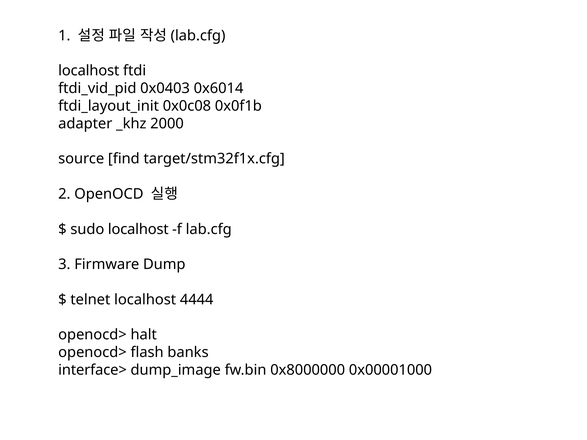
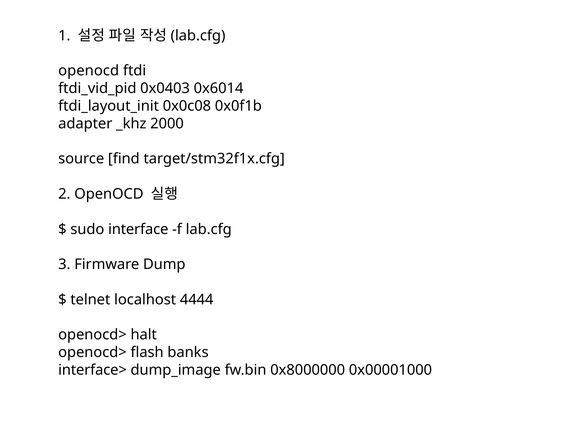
localhost: localhost -> openocd (89, 71)
sudo localhost: localhost -> interface (138, 229)
